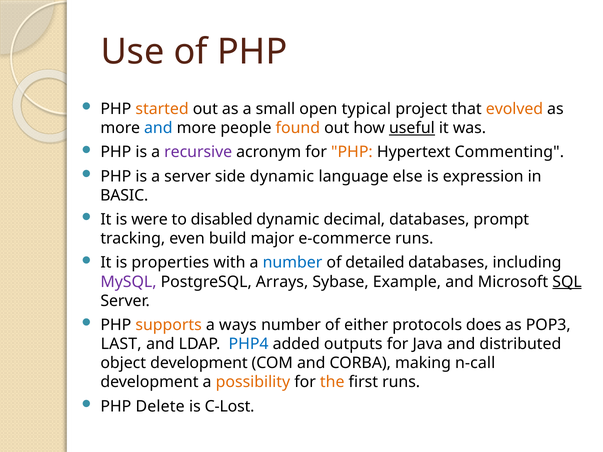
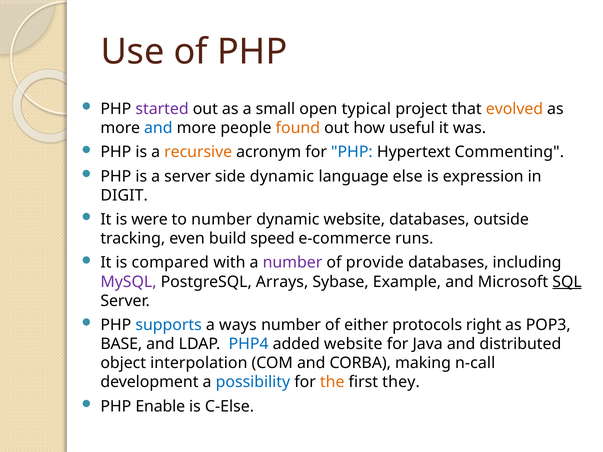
started colour: orange -> purple (162, 109)
useful underline: present -> none (412, 128)
recursive colour: purple -> orange (198, 152)
PHP colour: orange -> blue (352, 152)
BASIC: BASIC -> DIGIT (124, 196)
to disabled: disabled -> number (222, 220)
dynamic decimal: decimal -> website (354, 220)
prompt: prompt -> outside (501, 220)
major: major -> speed (273, 239)
properties: properties -> compared (170, 263)
number colour: blue -> purple (292, 263)
detailed: detailed -> provide (375, 263)
supports colour: orange -> blue (169, 325)
does: does -> right (484, 325)
LAST: LAST -> BASE (121, 344)
added outputs: outputs -> website (353, 344)
object development: development -> interpolation (199, 363)
possibility colour: orange -> blue (253, 382)
first runs: runs -> they (401, 382)
Delete: Delete -> Enable (160, 407)
C-Lost: C-Lost -> C-Else (230, 407)
